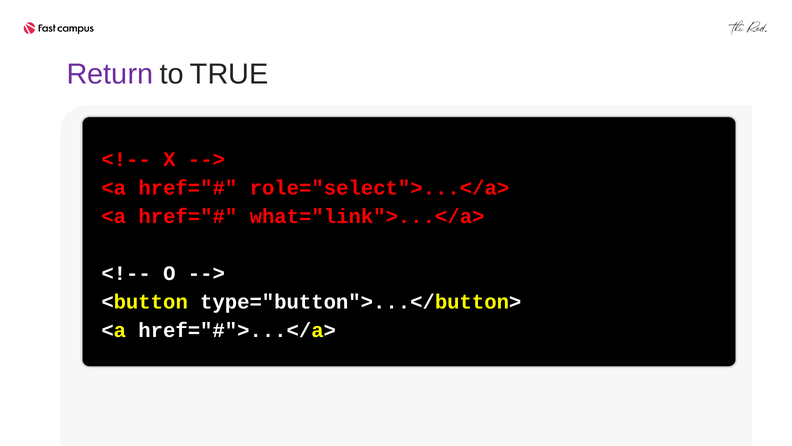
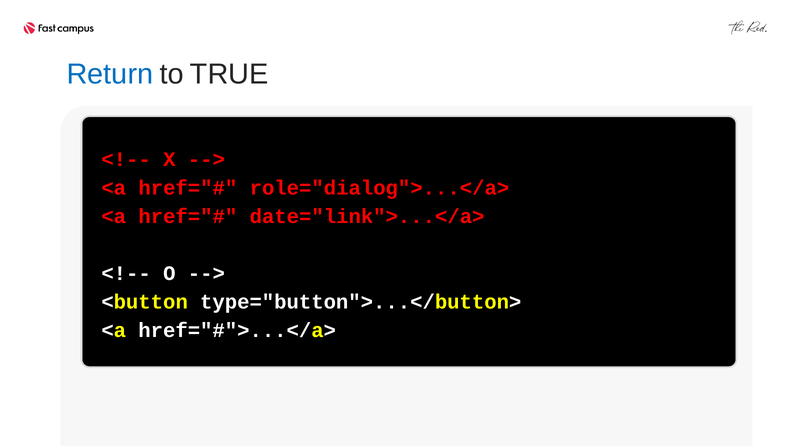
Return colour: purple -> blue (110, 74)
role="select">...</a>: role="select">...</a> -> role="dialog">...</a> (379, 188)
what="link">...</a>: what="link">...</a> -> date="link">...</a> (367, 216)
